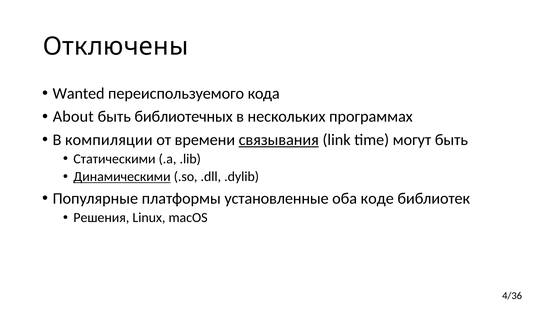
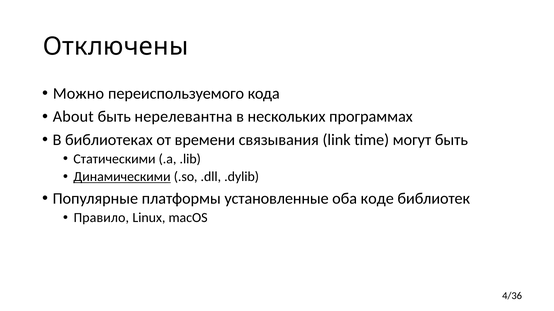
Wanted: Wanted -> Можно (78, 94)
библиотечных: библиотечных -> нерелевантна (183, 117)
компиляции: компиляции -> библиотеках (109, 140)
связывания underline: present -> none (279, 140)
Решения: Решения -> Правило (101, 218)
